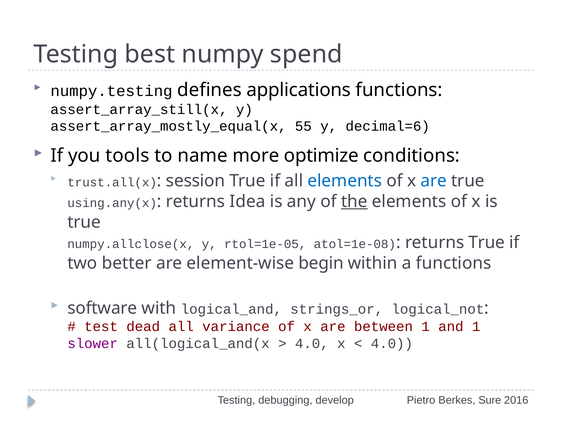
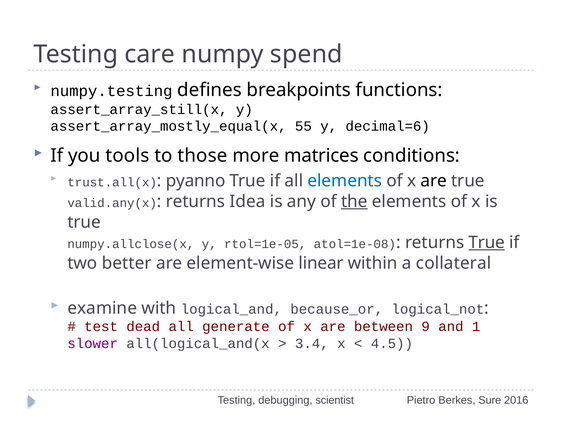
best: best -> care (150, 54)
applications: applications -> breakpoints (299, 90)
name: name -> those (202, 156)
optimize: optimize -> matrices (321, 156)
session: session -> pyanno (196, 181)
are colour: blue -> black (434, 181)
using.any(x: using.any(x -> valid.any(x (112, 203)
True underline: none -> present (487, 243)
begin: begin -> linear (321, 263)
a functions: functions -> collateral (454, 263)
software: software -> examine (102, 308)
strings_or: strings_or -> because_or (337, 310)
variance: variance -> generate (236, 327)
between 1: 1 -> 9 (426, 327)
4.0: 4.0 -> 3.4 (312, 344)
4.0: 4.0 -> 4.5 (392, 344)
develop: develop -> scientist (335, 401)
